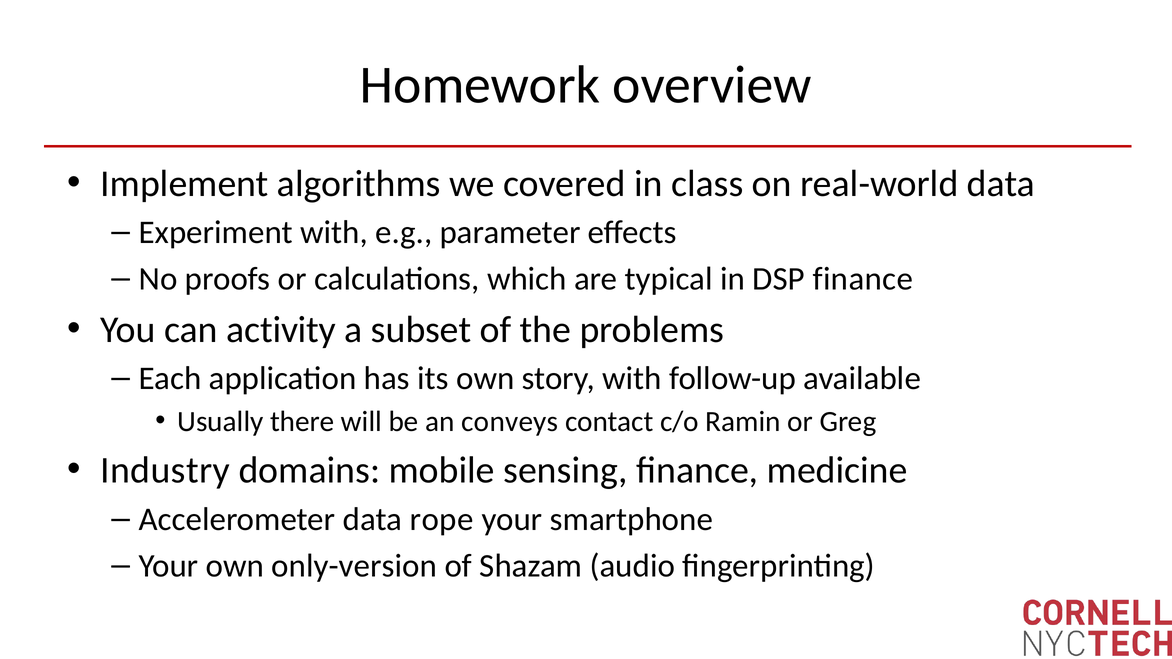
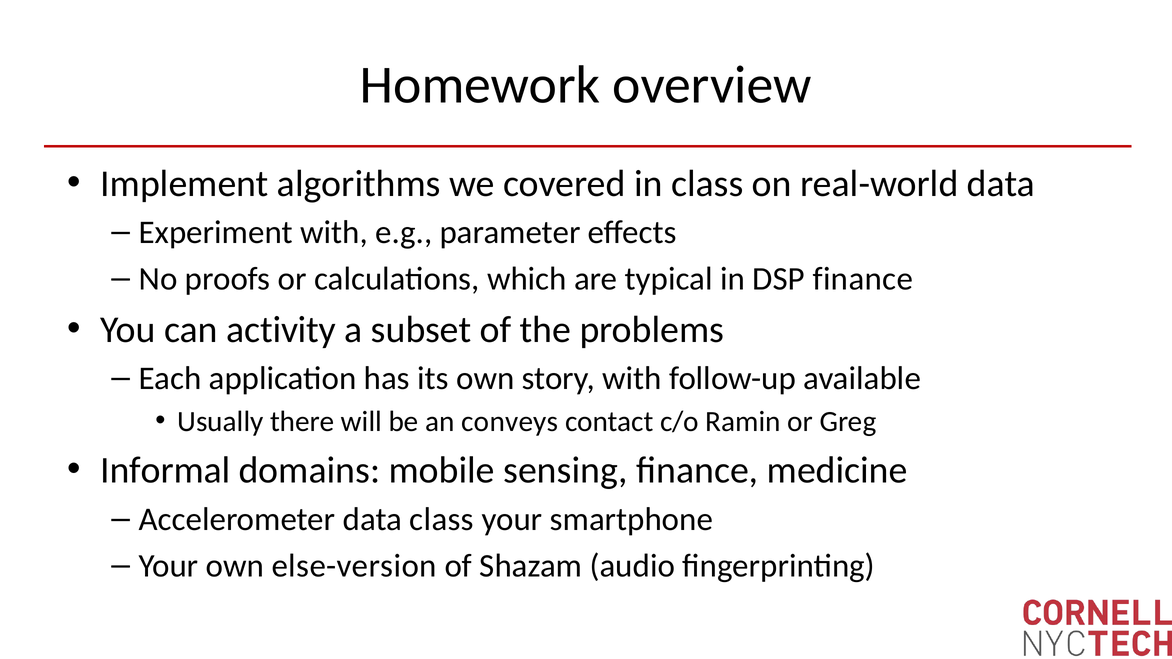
Industry: Industry -> Informal (165, 470)
data rope: rope -> class (442, 519)
only-version: only-version -> else-version (354, 566)
